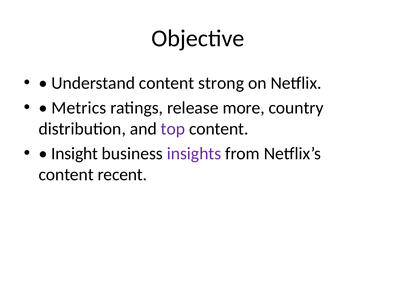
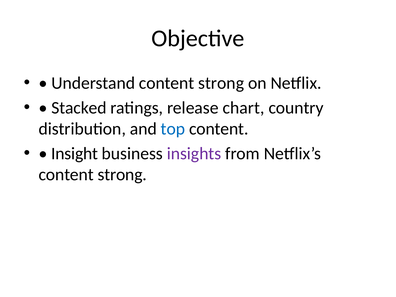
Metrics: Metrics -> Stacked (79, 108)
more: more -> chart (244, 108)
top colour: purple -> blue (173, 129)
recent: recent -> strong (122, 175)
